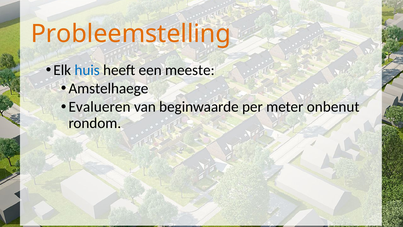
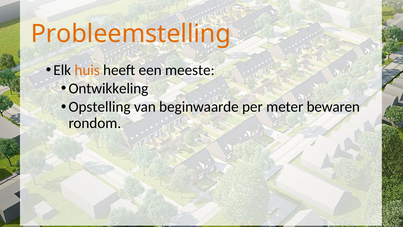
huis colour: blue -> orange (87, 70)
Amstelhaege: Amstelhaege -> Ontwikkeling (108, 88)
Evalueren: Evalueren -> Opstelling (100, 107)
onbenut: onbenut -> bewaren (333, 107)
